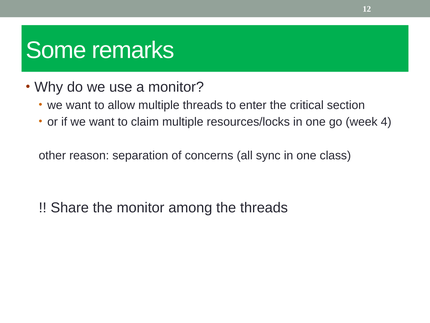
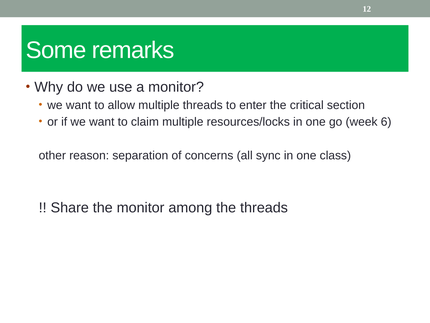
4: 4 -> 6 (386, 122)
